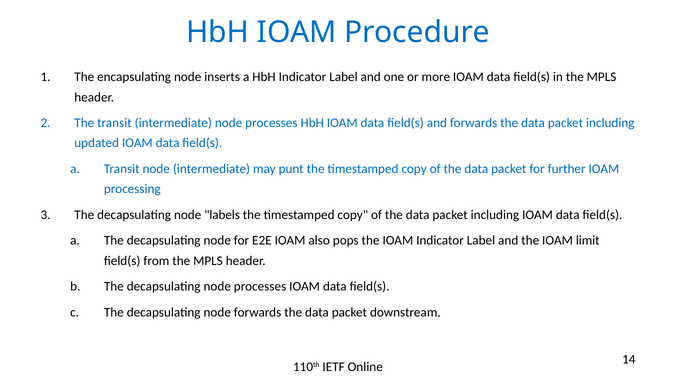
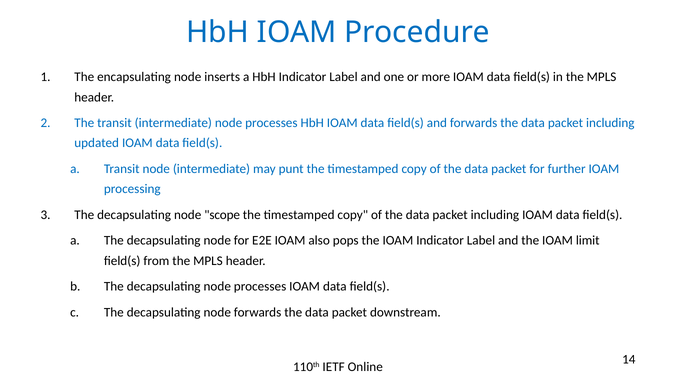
labels: labels -> scope (222, 214)
